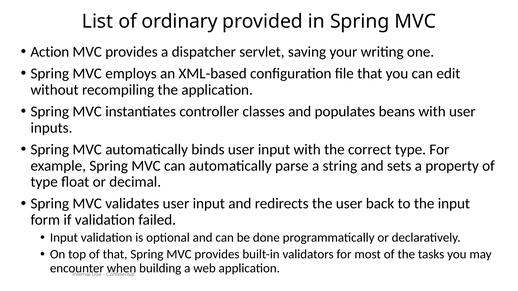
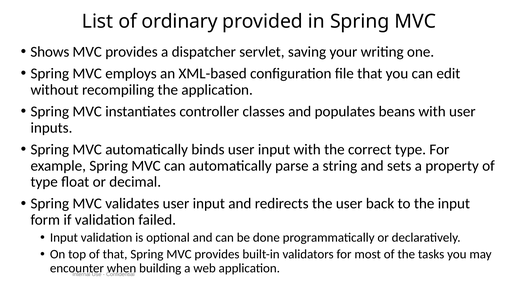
Action: Action -> Shows (50, 52)
